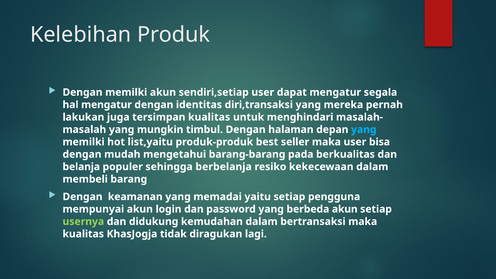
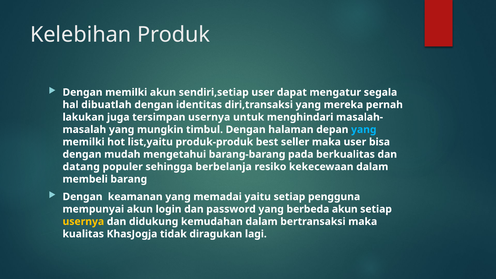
hal mengatur: mengatur -> dibuatlah (106, 105)
tersimpan kualitas: kualitas -> usernya (209, 117)
belanja: belanja -> datang (81, 167)
usernya colour: light green -> yellow (83, 222)
